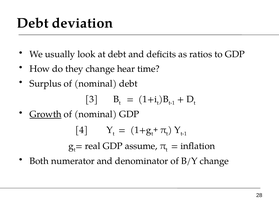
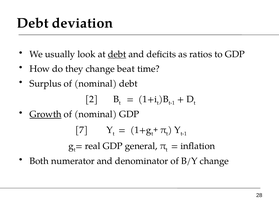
debt underline: none -> present (117, 54)
hear: hear -> beat (126, 69)
3: 3 -> 2 (92, 99)
4: 4 -> 7 (82, 130)
assume: assume -> general (141, 146)
